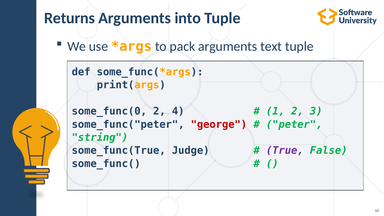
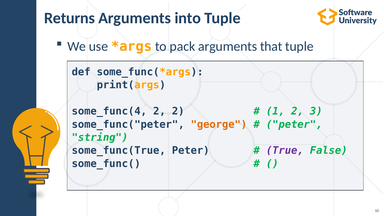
text: text -> that (271, 46)
some_func(0: some_func(0 -> some_func(4 (109, 111)
2 4: 4 -> 2 (178, 111)
george colour: red -> orange (219, 124)
some_func(True Judge: Judge -> Peter (191, 151)
